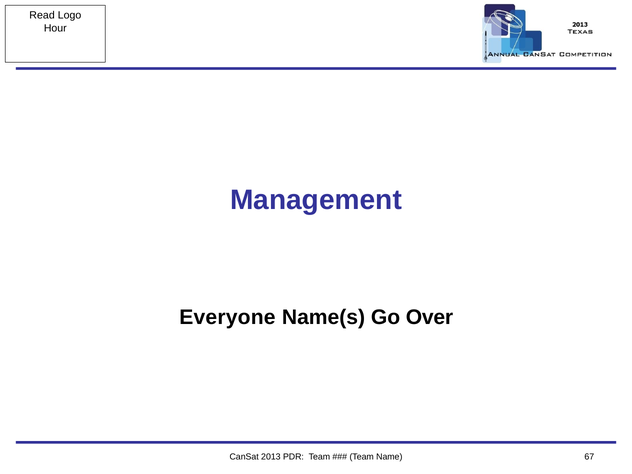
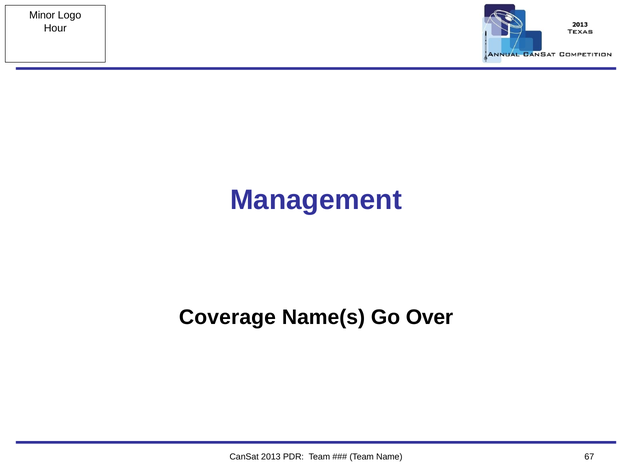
Read: Read -> Minor (42, 15)
Everyone: Everyone -> Coverage (227, 317)
